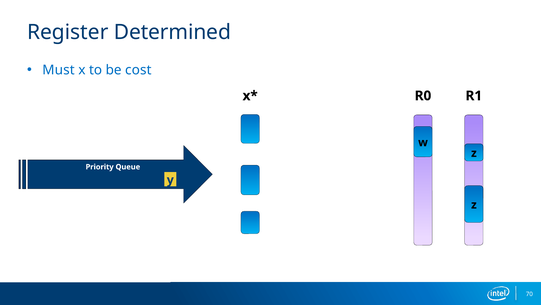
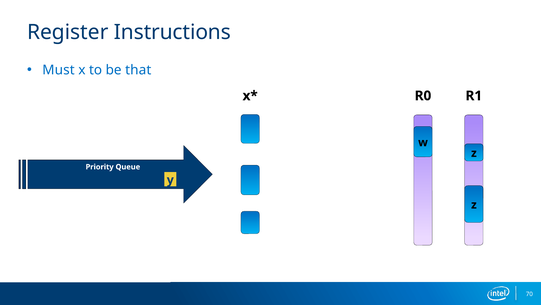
Determined: Determined -> Instructions (172, 32)
cost: cost -> that (138, 70)
